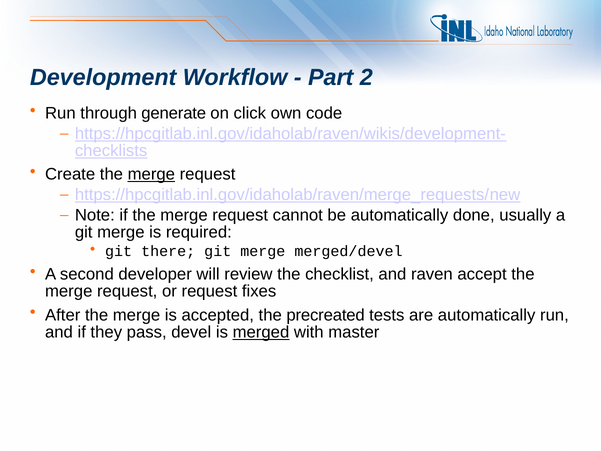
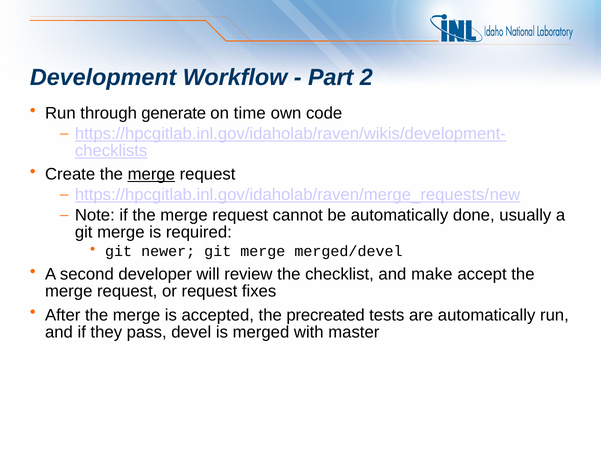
click: click -> time (250, 113)
there: there -> newer (168, 251)
raven: raven -> make (432, 274)
merged underline: present -> none (261, 332)
